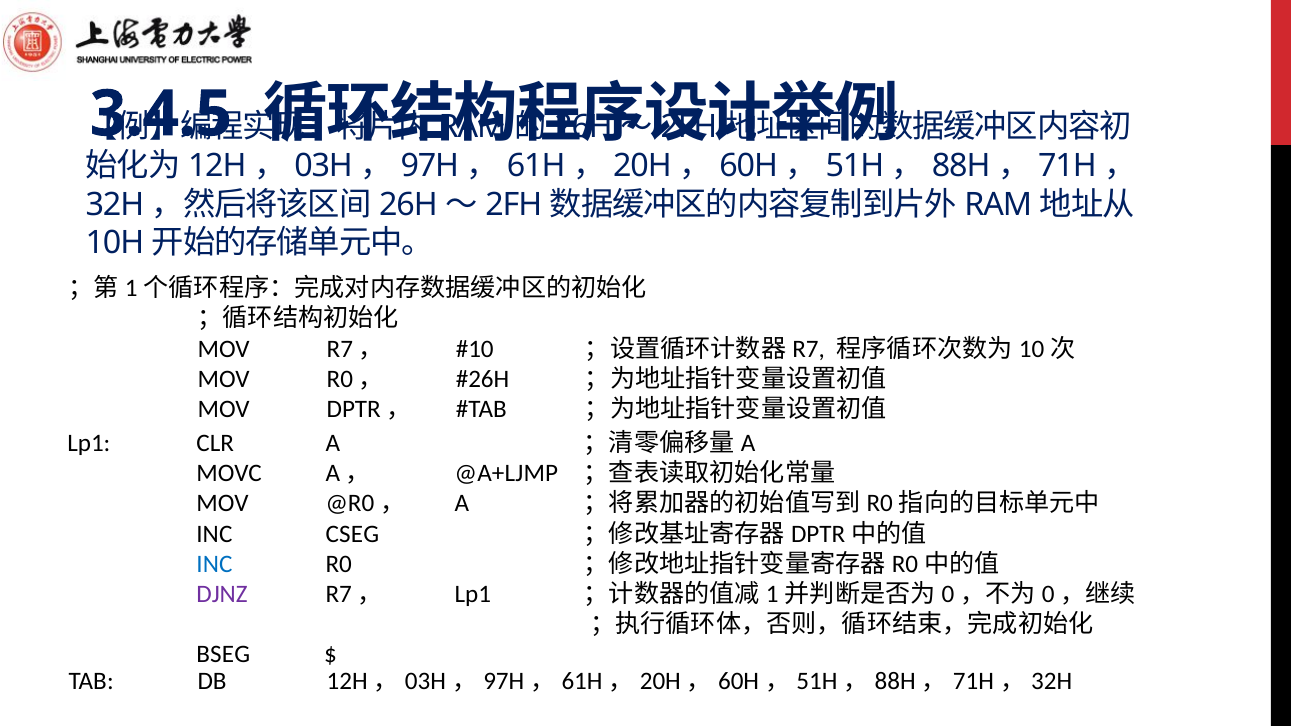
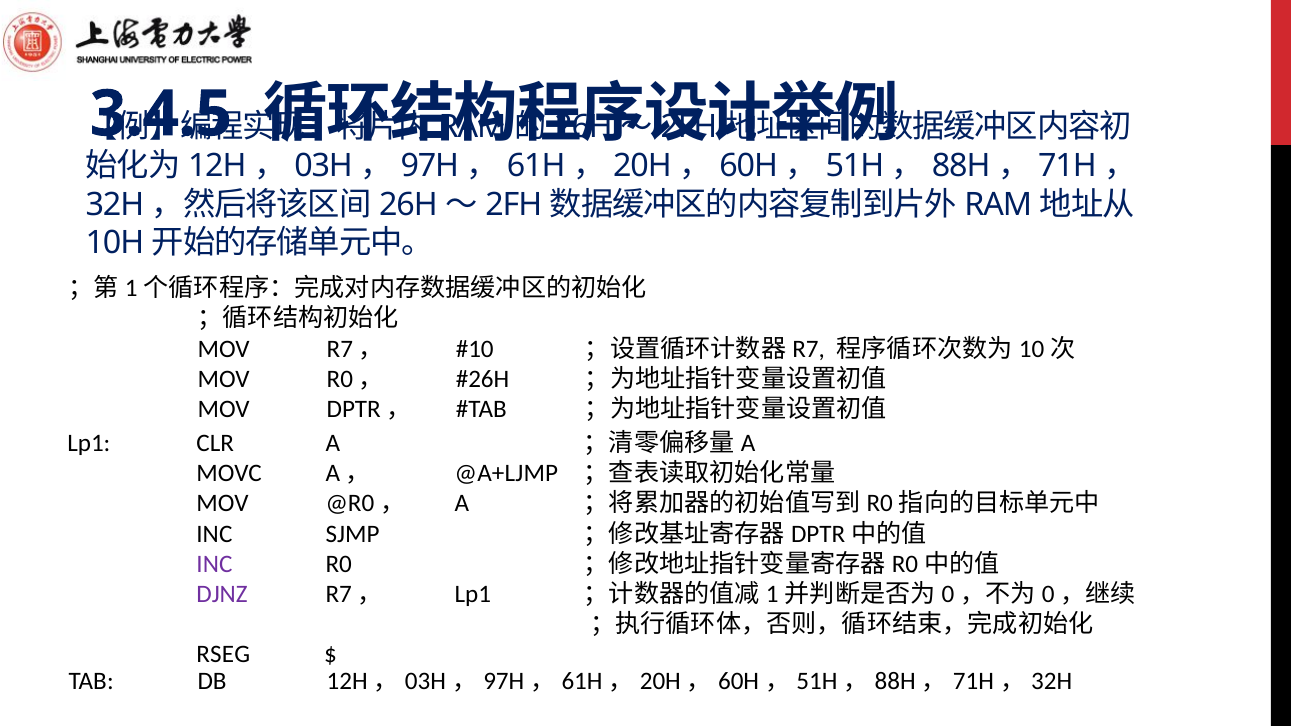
CSEG: CSEG -> SJMP (353, 534)
INC colour: blue -> purple (214, 564)
BSEG: BSEG -> RSEG (223, 654)
